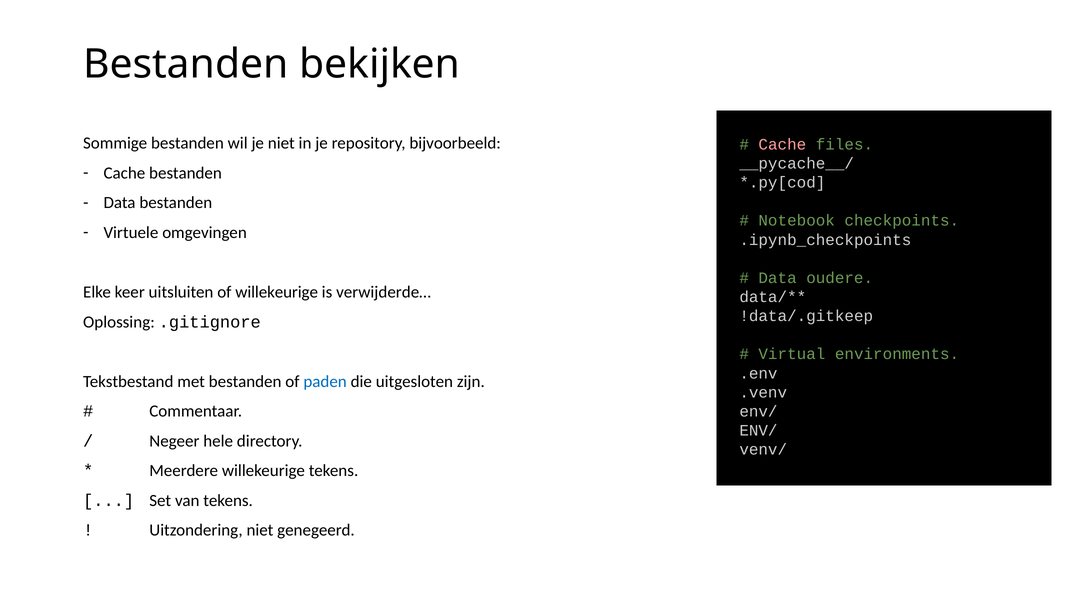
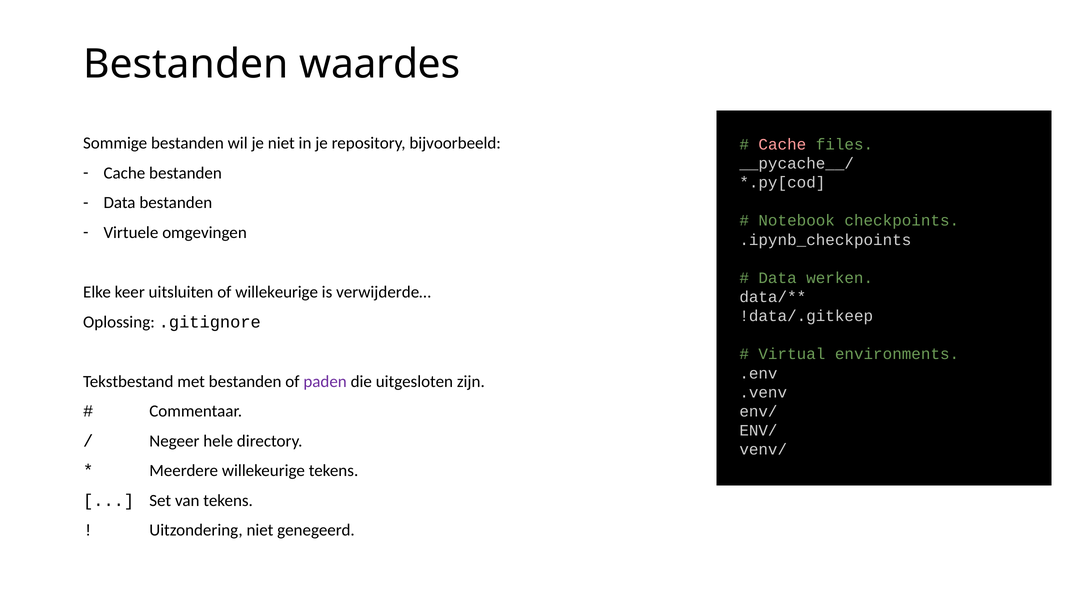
bekijken: bekijken -> waardes (380, 64)
oudere: oudere -> werken (840, 278)
paden colour: blue -> purple (325, 381)
